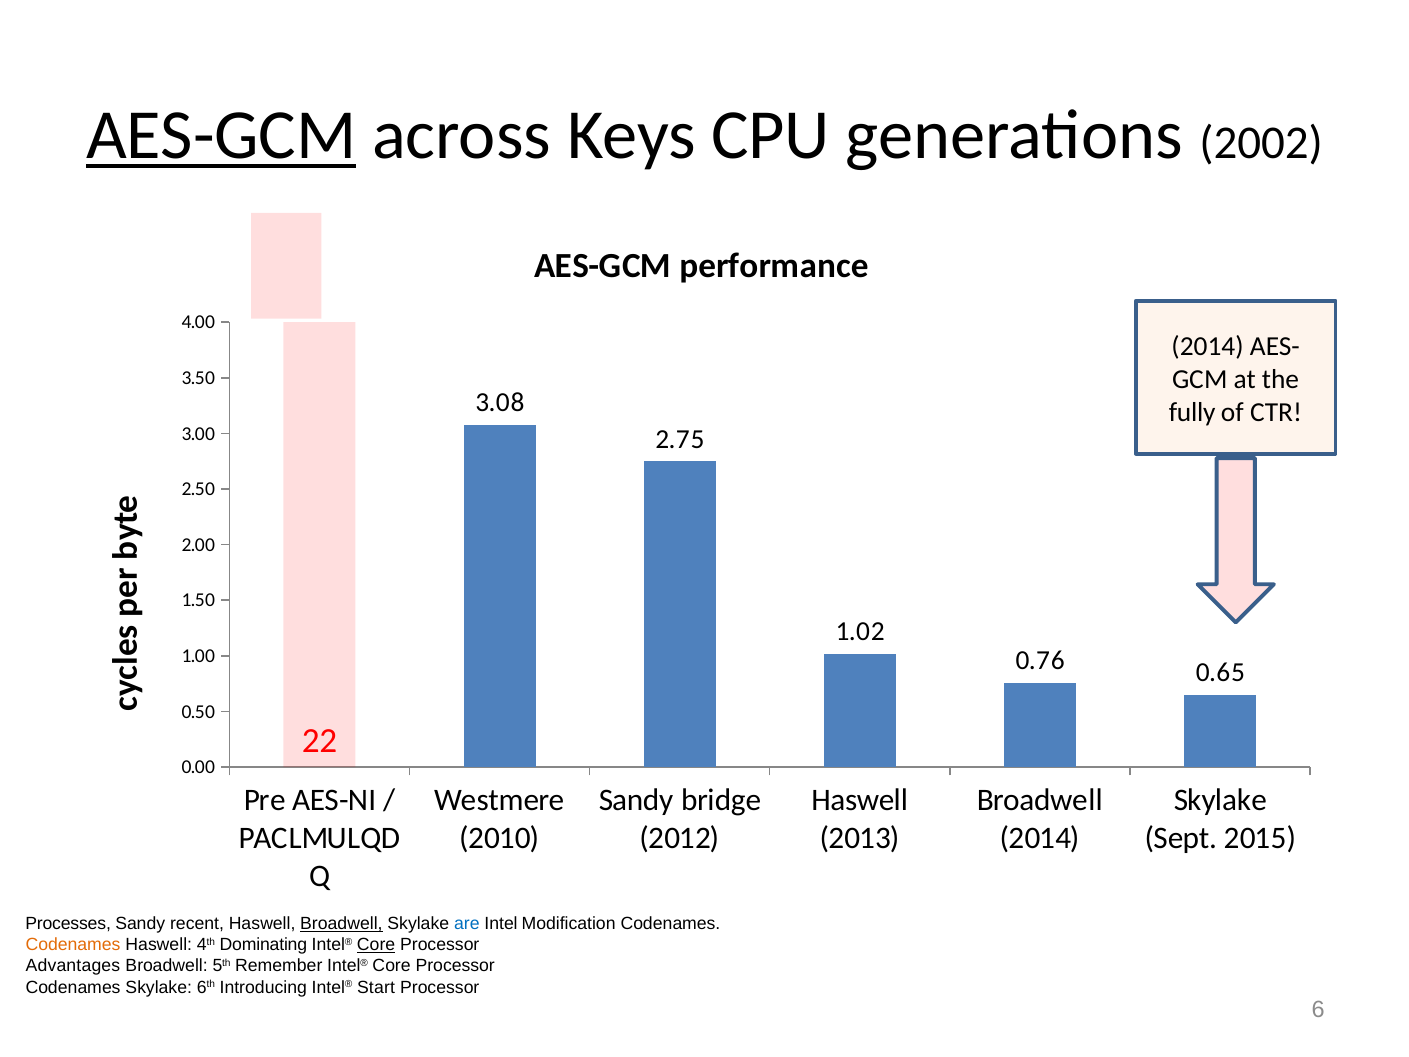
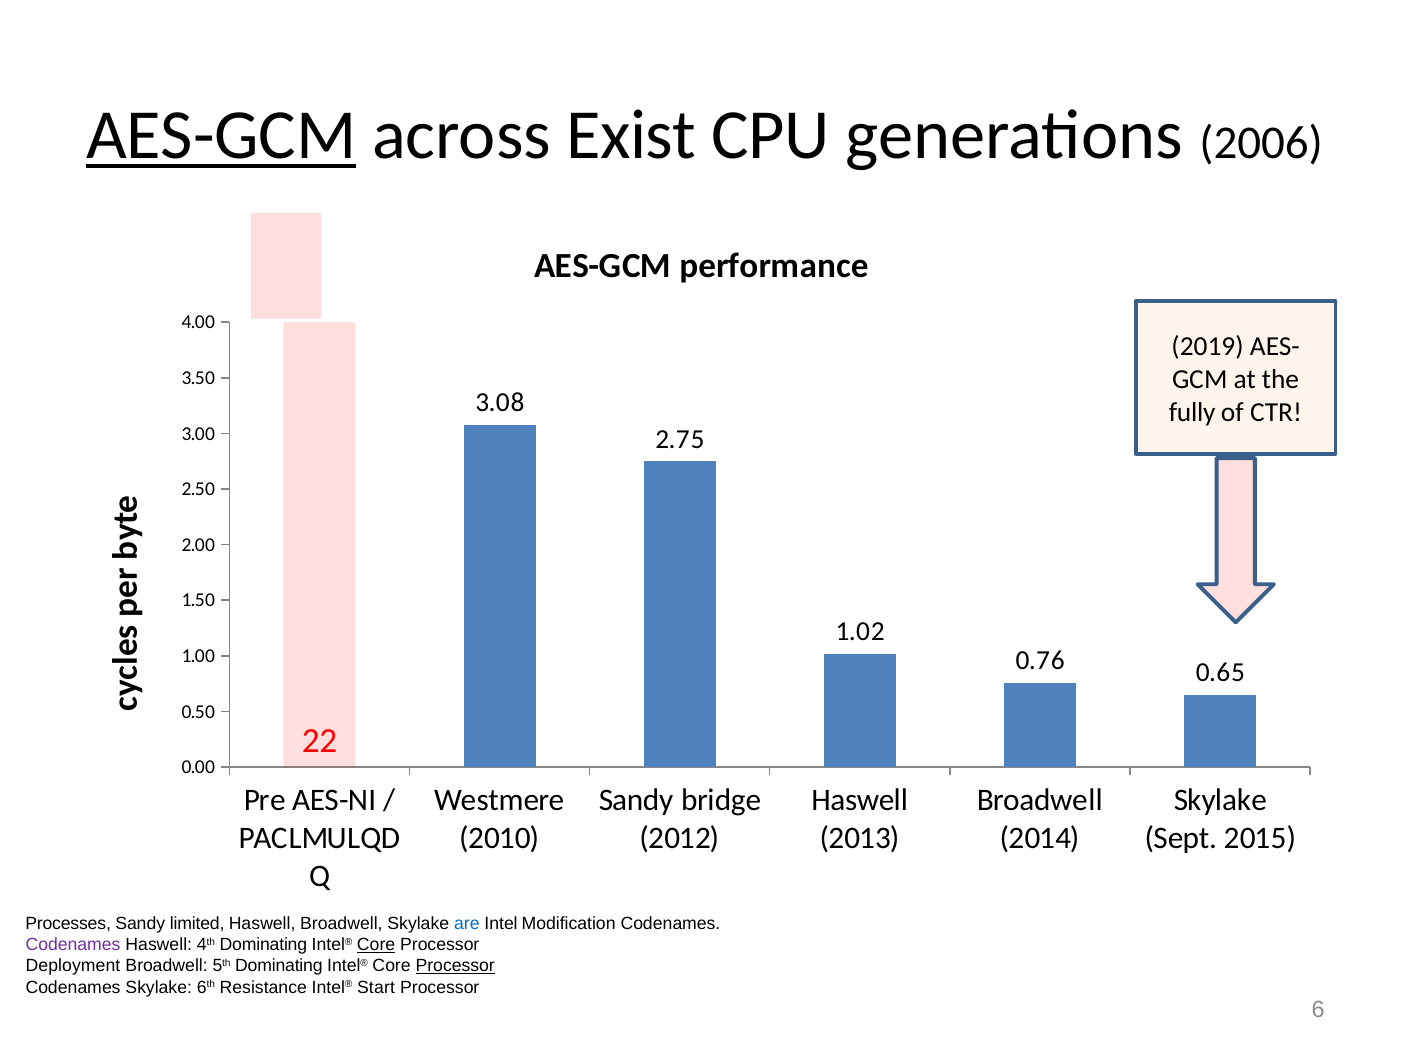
Keys: Keys -> Exist (632, 135)
2002: 2002 -> 2006 (1261, 143)
2014: 2014 -> 2019 (1208, 346)
recent: recent -> limited (197, 924)
Broadwell underline: present -> none (341, 924)
Codenames colour: orange -> purple (73, 945)
Advantages: Advantages -> Deployment (73, 966)
5th Remember: Remember -> Dominating (279, 966)
Processor underline: none -> present (455, 966)
Introducing: Introducing -> Resistance (263, 987)
